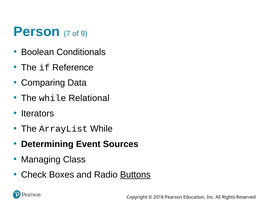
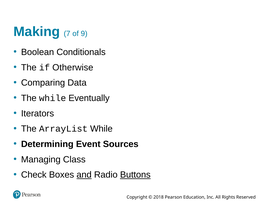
Person: Person -> Making (37, 32)
Reference: Reference -> Otherwise (73, 67)
Relational: Relational -> Eventually (89, 98)
and underline: none -> present (84, 174)
